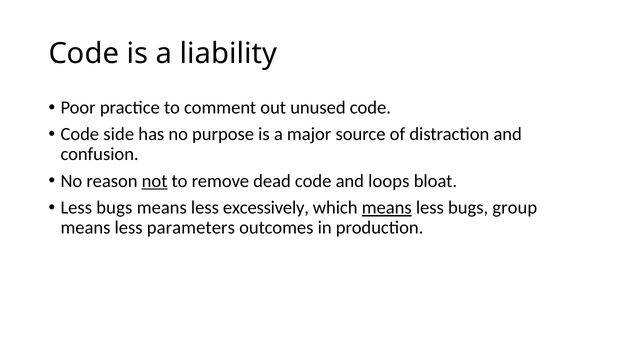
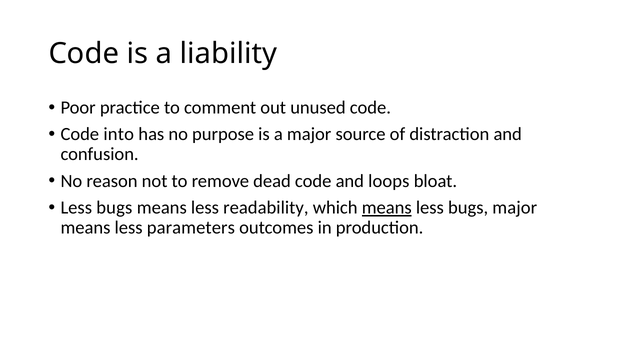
side: side -> into (119, 134)
not underline: present -> none (155, 181)
excessively: excessively -> readability (266, 208)
bugs group: group -> major (515, 208)
